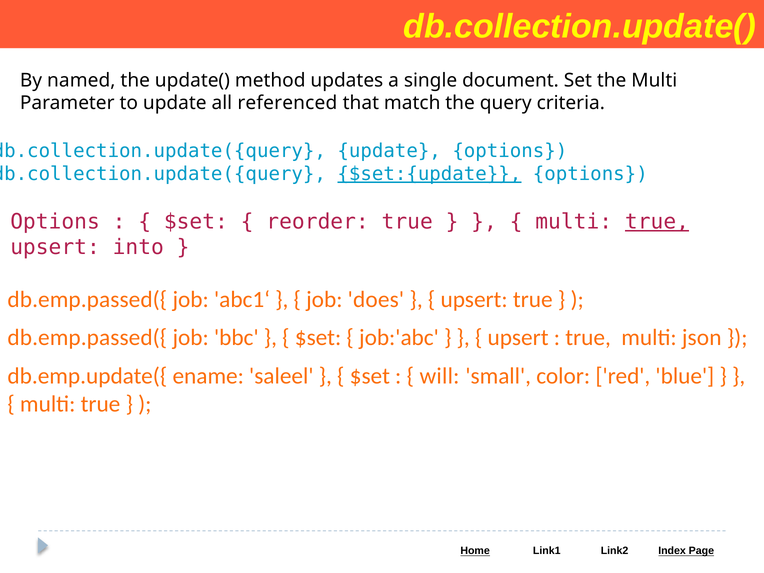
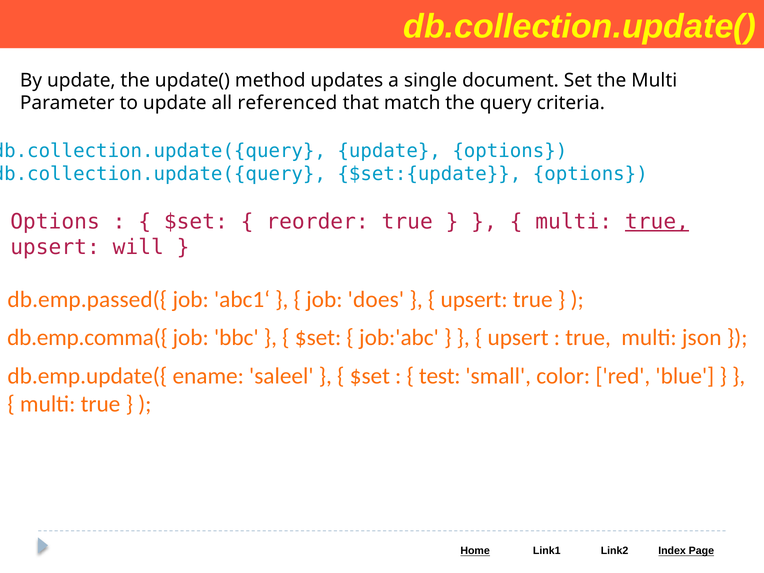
By named: named -> update (81, 80)
$set:{update underline: present -> none (429, 174)
into: into -> will (138, 247)
db.emp.passed({: db.emp.passed({ -> db.emp.comma({ (87, 338)
will: will -> test (440, 376)
